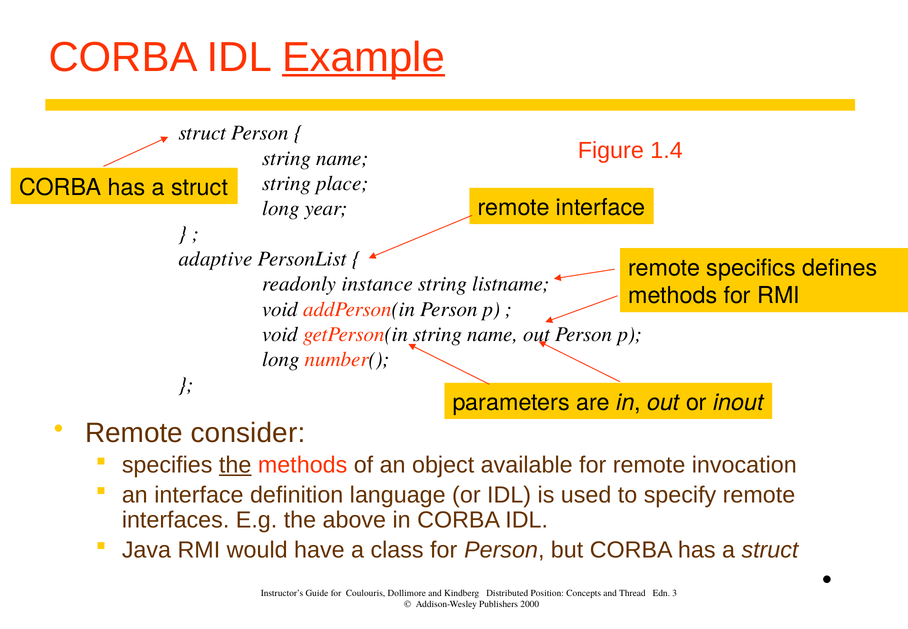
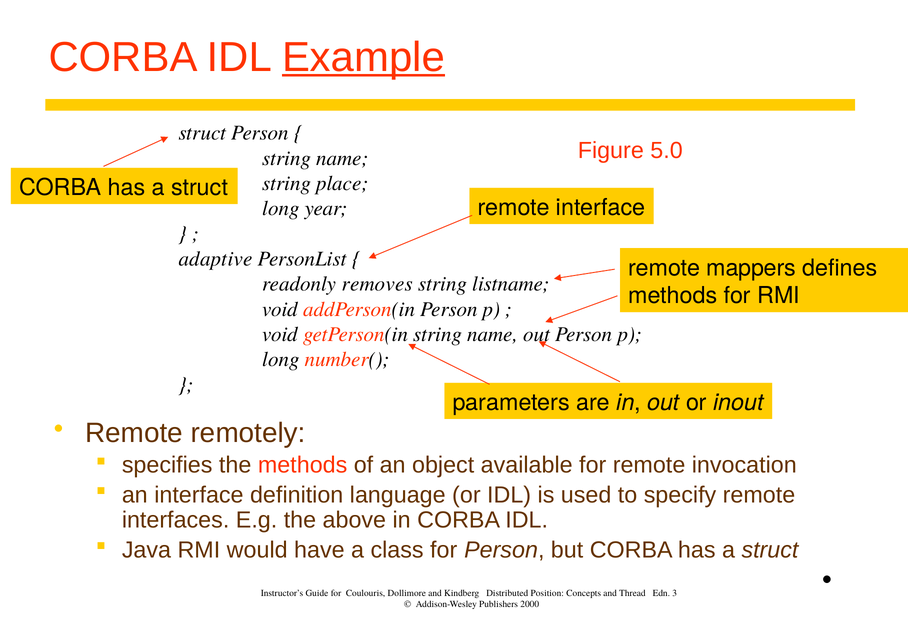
1.4: 1.4 -> 5.0 (667, 151)
specifics: specifics -> mappers (751, 268)
instance: instance -> removes (377, 284)
consider: consider -> remotely (248, 433)
the underline: present -> none (235, 465)
